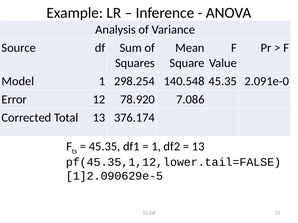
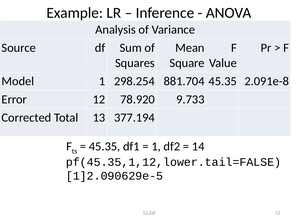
140.548: 140.548 -> 881.704 (184, 81)
2.091e-0: 2.091e-0 -> 2.091e-8 (267, 81)
7.086: 7.086 -> 9.733 (190, 100)
376.174: 376.174 -> 377.194 (134, 118)
13: 13 -> 14 (198, 147)
